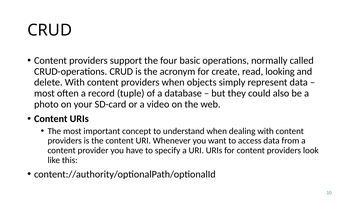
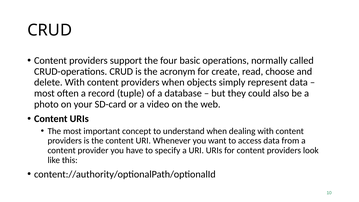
looking: looking -> choose (280, 71)
